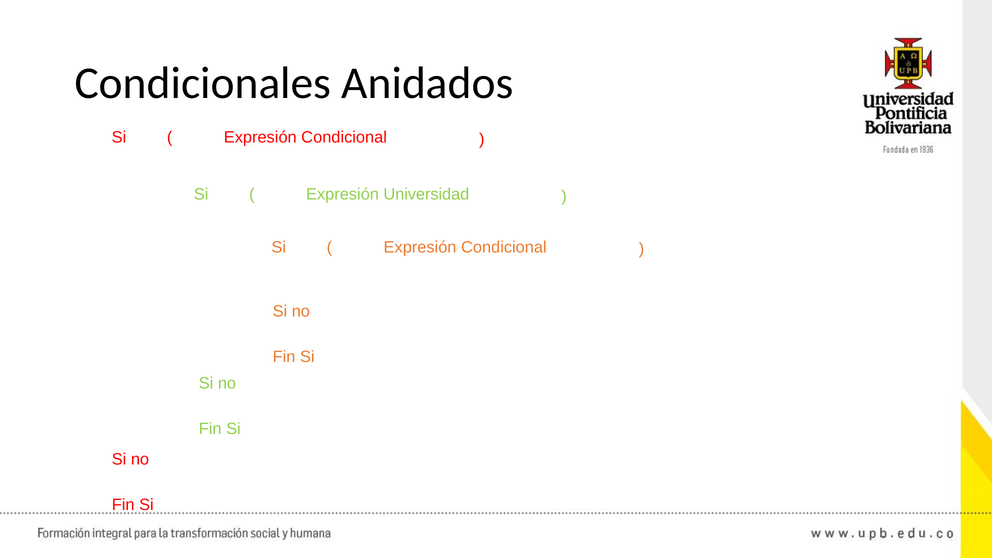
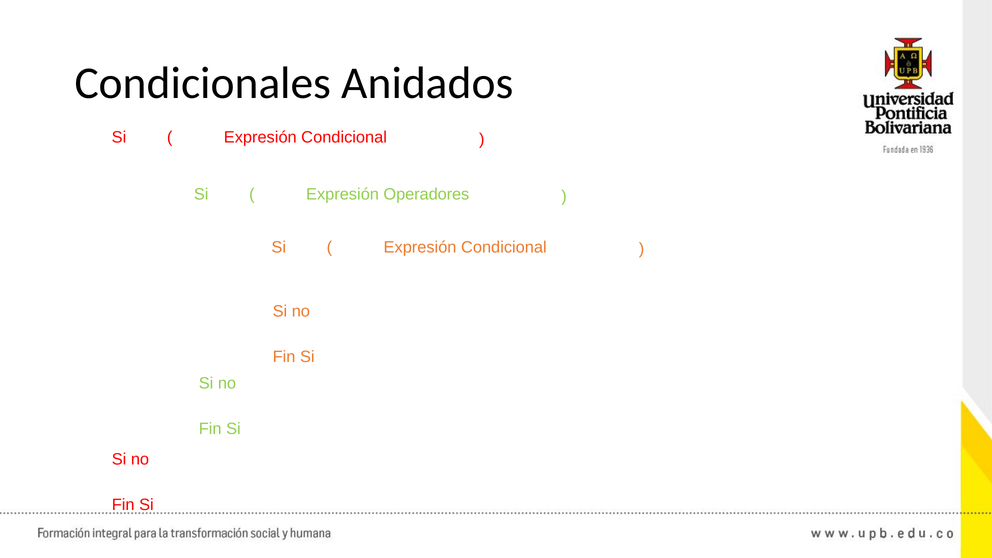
Universidad: Universidad -> Operadores (426, 194)
